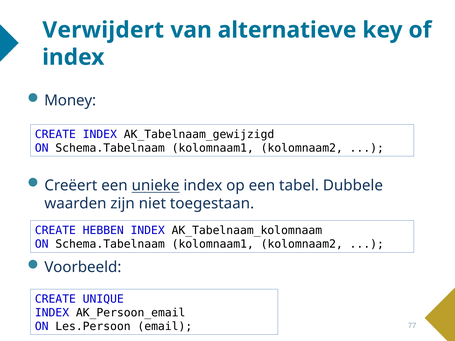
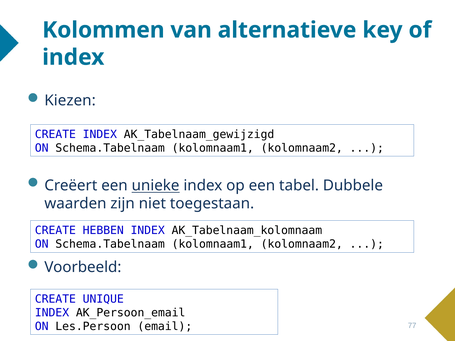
Verwijdert: Verwijdert -> Kolommen (103, 30)
Money: Money -> Kiezen (70, 101)
